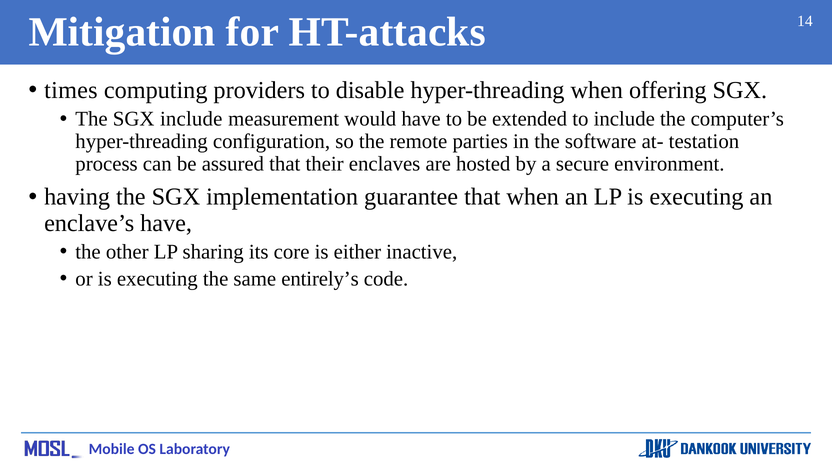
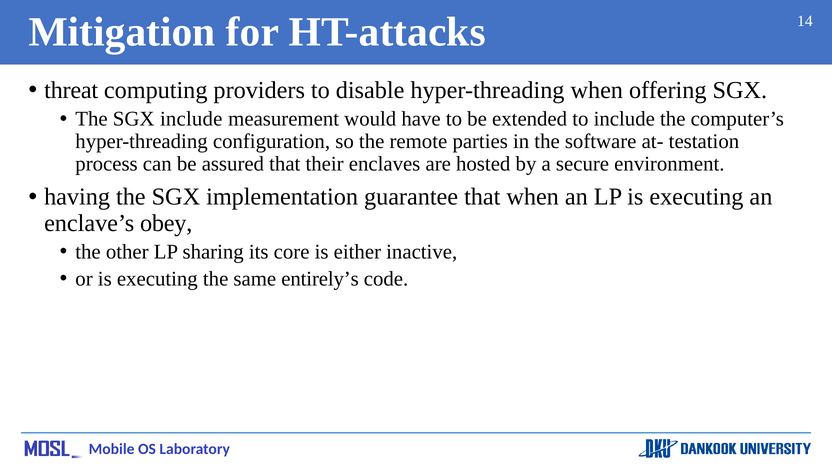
times: times -> threat (71, 90)
enclave’s have: have -> obey (166, 223)
